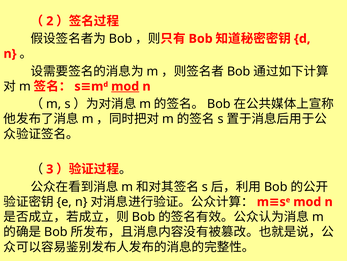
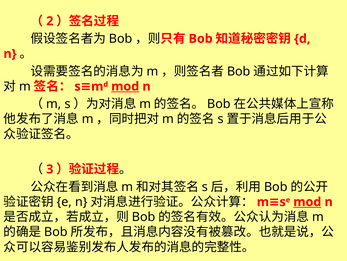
mod underline: none -> present (307, 201)
